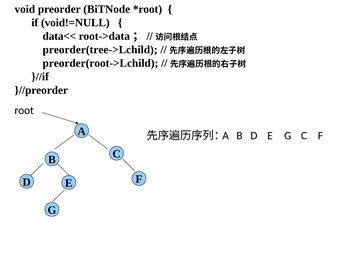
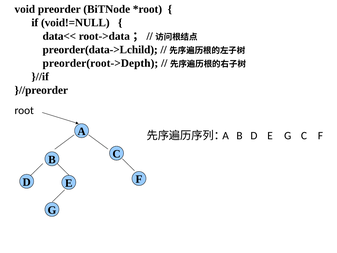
preorder(tree->Lchild: preorder(tree->Lchild -> preorder(data->Lchild (100, 50)
preorder(root->Lchild: preorder(root->Lchild -> preorder(root->Depth (100, 63)
